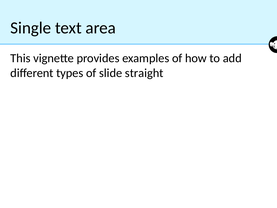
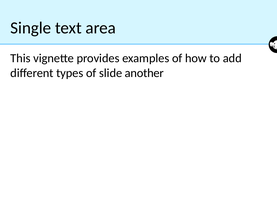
straight: straight -> another (144, 73)
